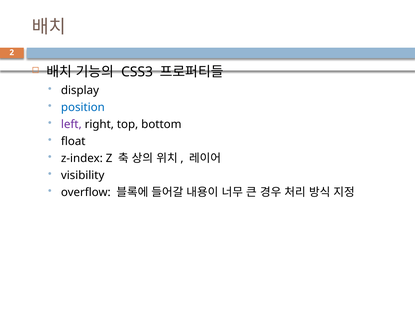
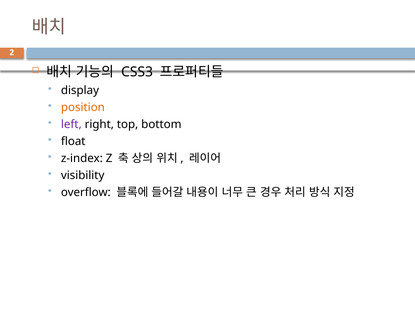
position colour: blue -> orange (83, 107)
